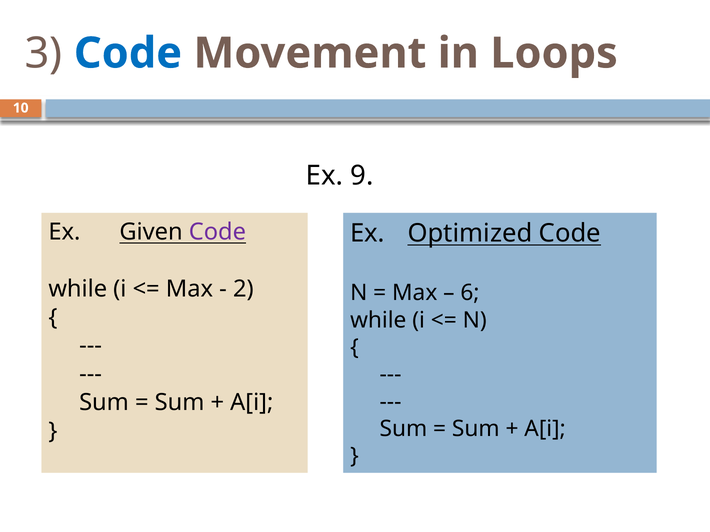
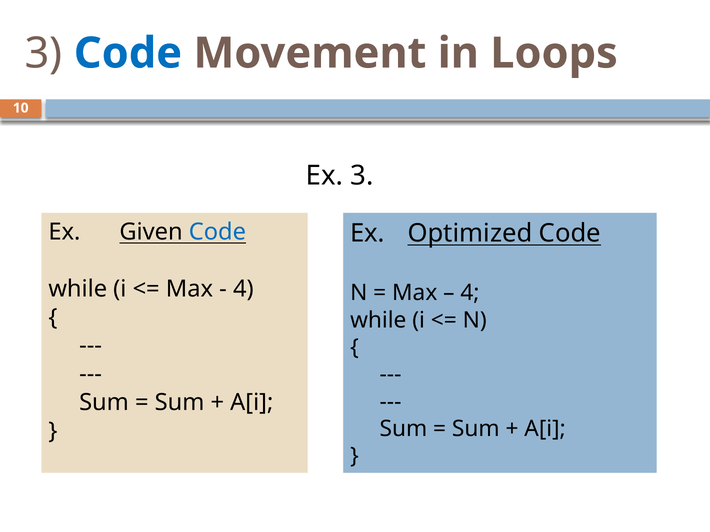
Ex 9: 9 -> 3 (362, 176)
Code colour: purple -> blue (217, 232)
2: 2 -> 4 (243, 289)
6: 6 -> 4 (470, 293)
